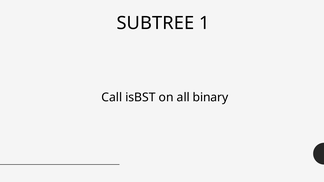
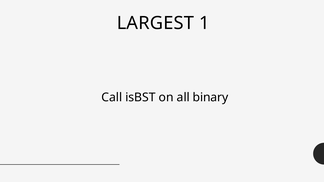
SUBTREE: SUBTREE -> LARGEST (155, 23)
